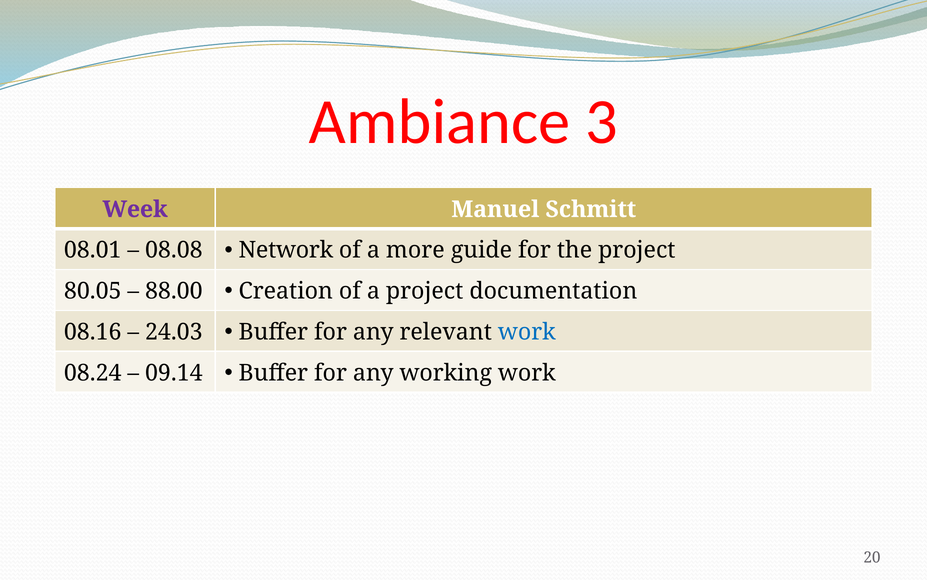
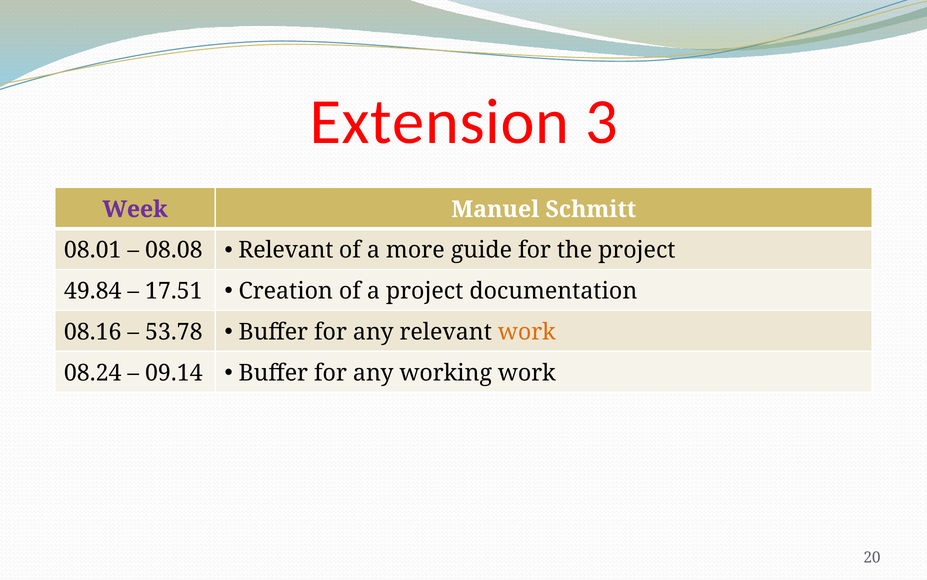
Ambiance: Ambiance -> Extension (439, 122)
Network: Network -> Relevant (286, 250)
80.05: 80.05 -> 49.84 (93, 291)
88.00: 88.00 -> 17.51 (174, 291)
24.03: 24.03 -> 53.78 (174, 332)
work colour: blue -> orange (527, 332)
